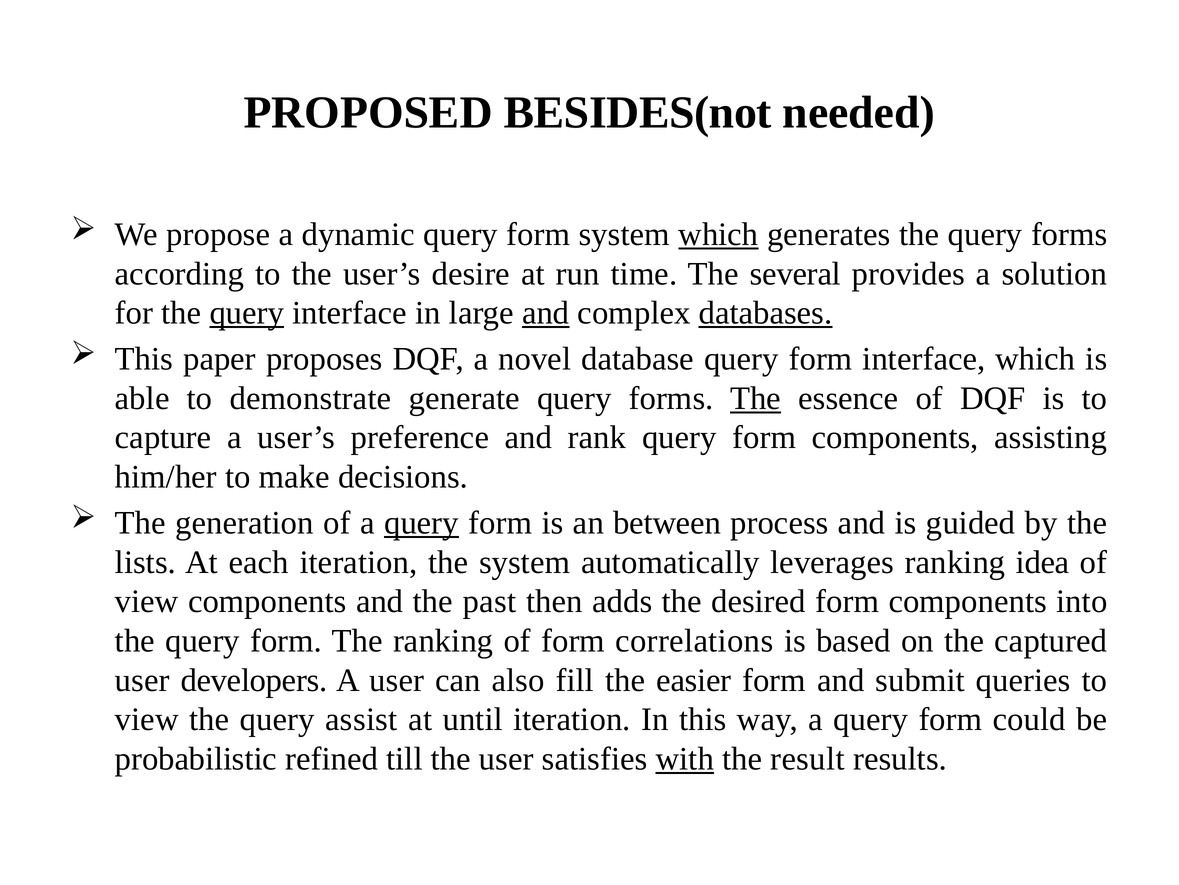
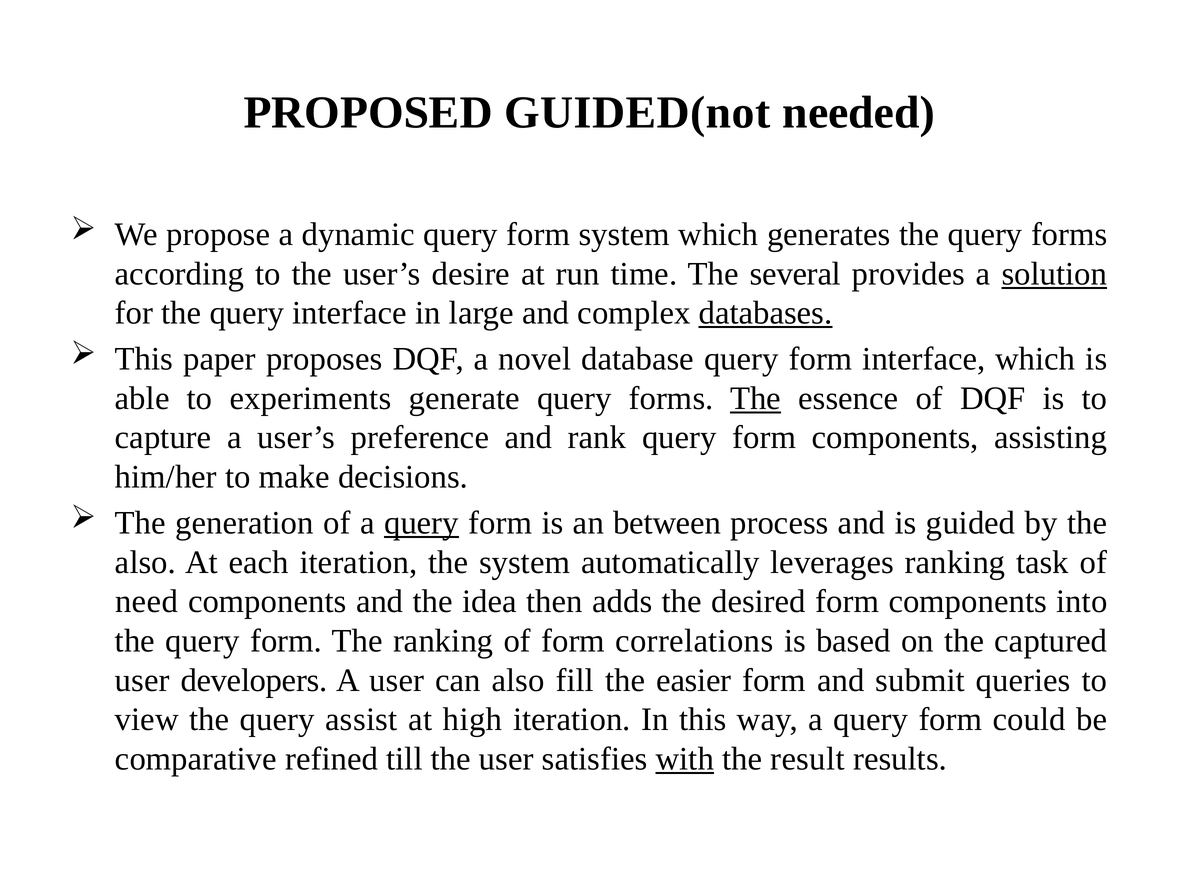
BESIDES(not: BESIDES(not -> GUIDED(not (637, 112)
which underline: present -> none (718, 234)
solution underline: none -> present (1054, 273)
query underline: present -> none (247, 313)
and underline: present -> none (546, 313)
demonstrate: demonstrate -> experiments (310, 398)
lists: lists -> also (145, 562)
idea: idea -> task (1042, 562)
view: view -> need (147, 601)
past: past -> idea (490, 601)
until: until -> high (473, 719)
probabilistic: probabilistic -> comparative (196, 758)
